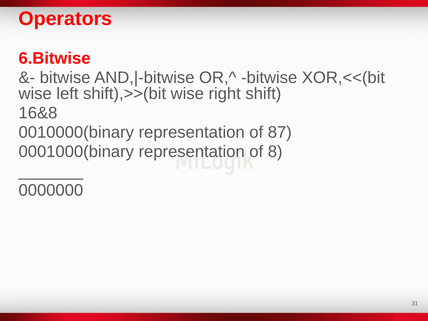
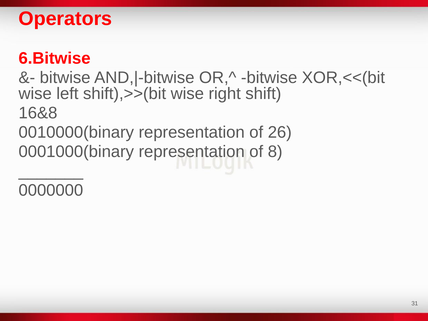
87: 87 -> 26 (280, 132)
